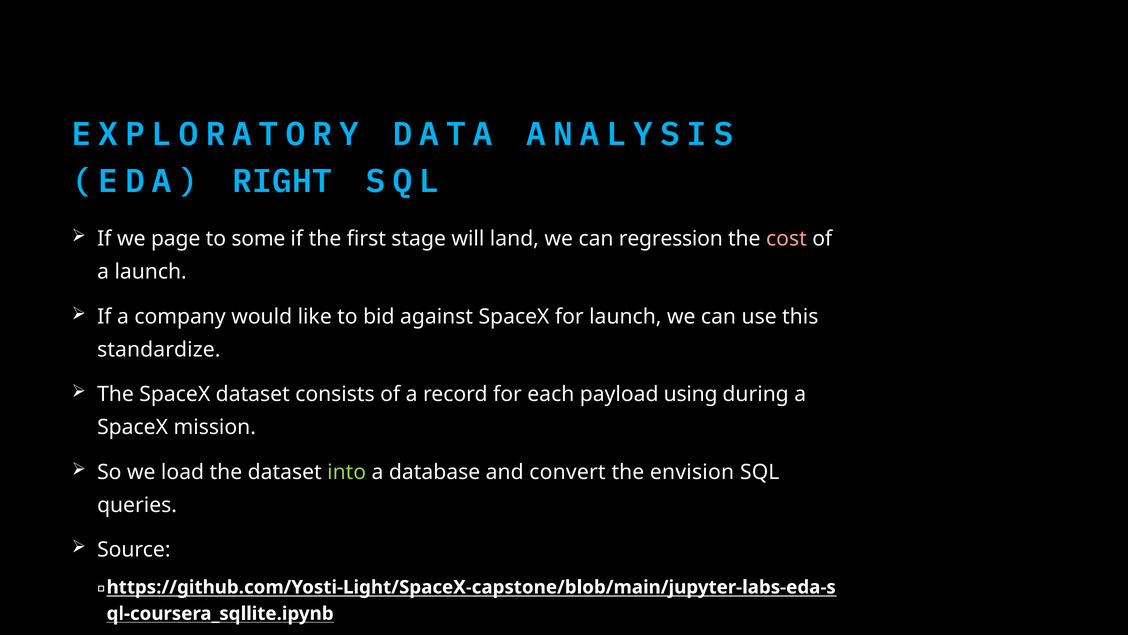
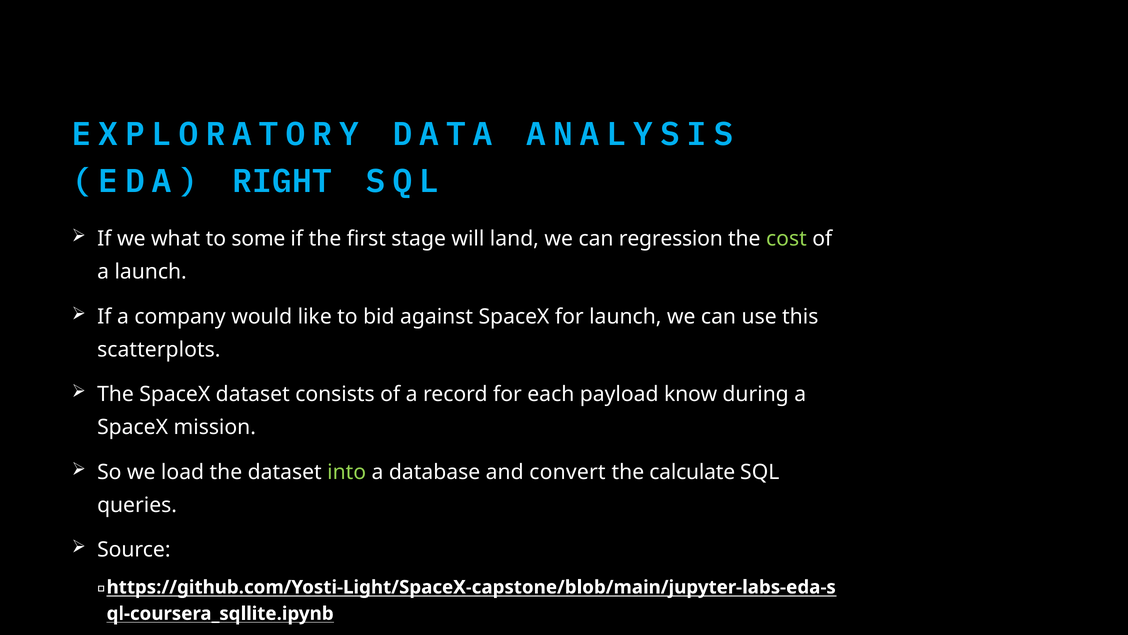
page: page -> what (176, 239)
cost colour: pink -> light green (786, 239)
standardize: standardize -> scatterplots (159, 349)
using: using -> know (691, 394)
envision: envision -> calculate (692, 472)
